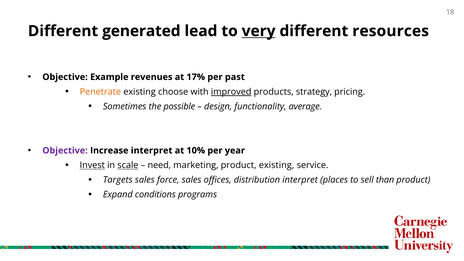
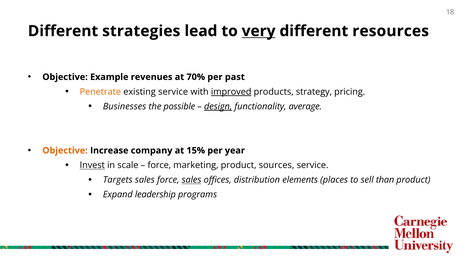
generated: generated -> strategies (141, 31)
17%: 17% -> 70% (196, 77)
existing choose: choose -> service (173, 92)
Sometimes: Sometimes -> Businesses (125, 106)
design underline: none -> present (218, 106)
Objective colour: purple -> orange (65, 151)
Increase interpret: interpret -> company (152, 151)
10%: 10% -> 15% (196, 151)
scale underline: present -> none (128, 165)
need: need -> force (159, 165)
product existing: existing -> sources (277, 165)
sales underline: none -> present (192, 180)
distribution interpret: interpret -> elements (300, 180)
conditions: conditions -> leadership (155, 195)
